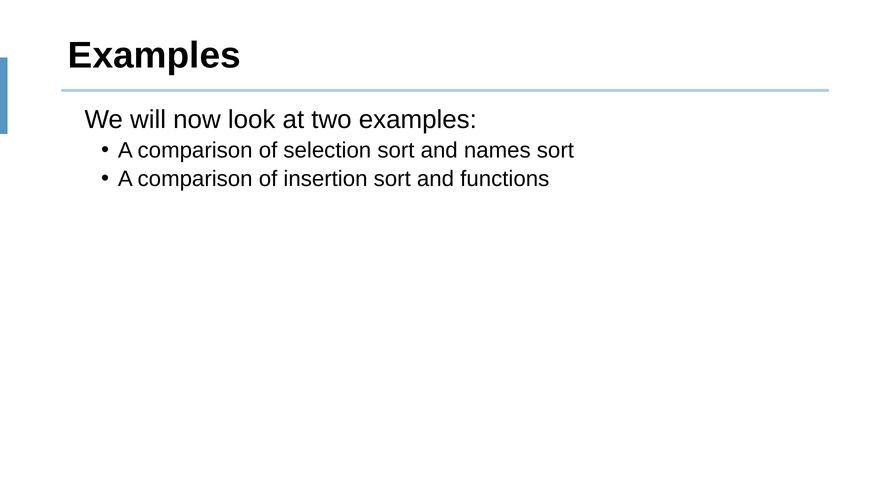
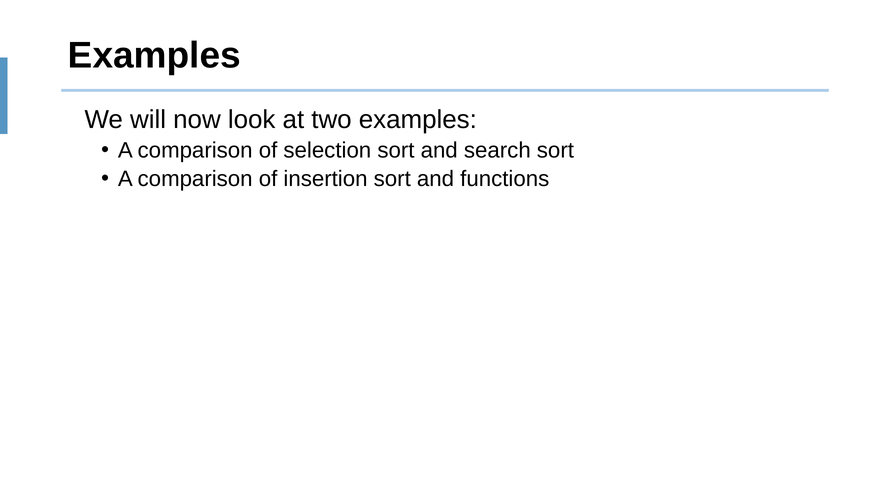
names: names -> search (497, 150)
